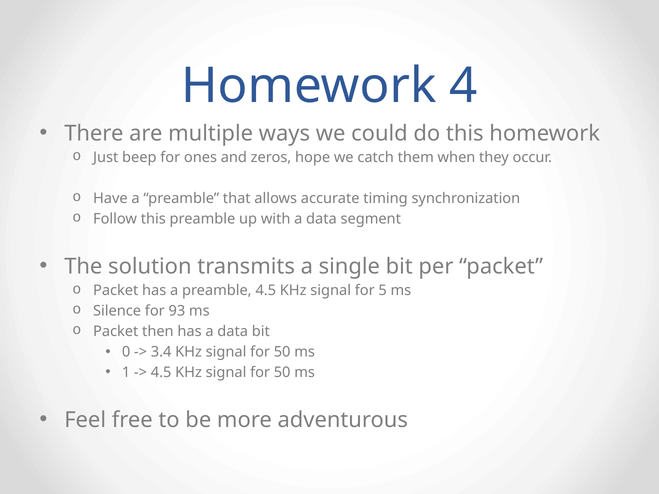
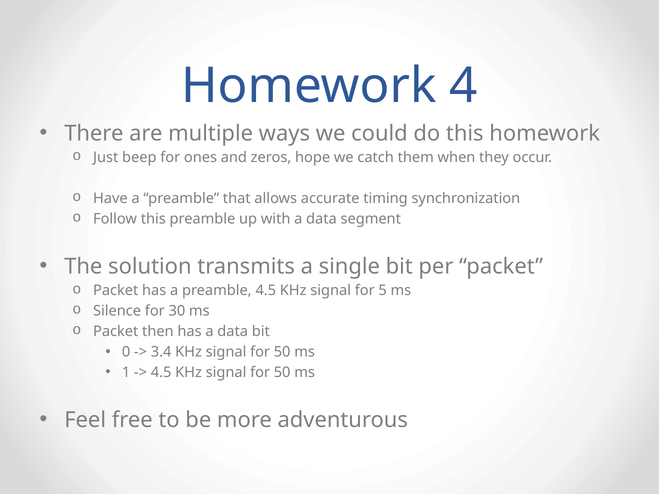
93: 93 -> 30 (177, 311)
